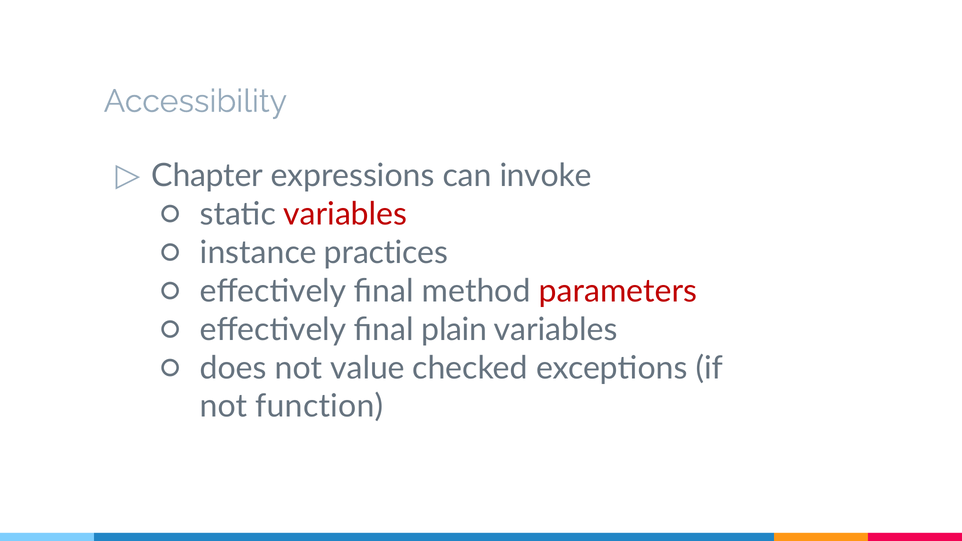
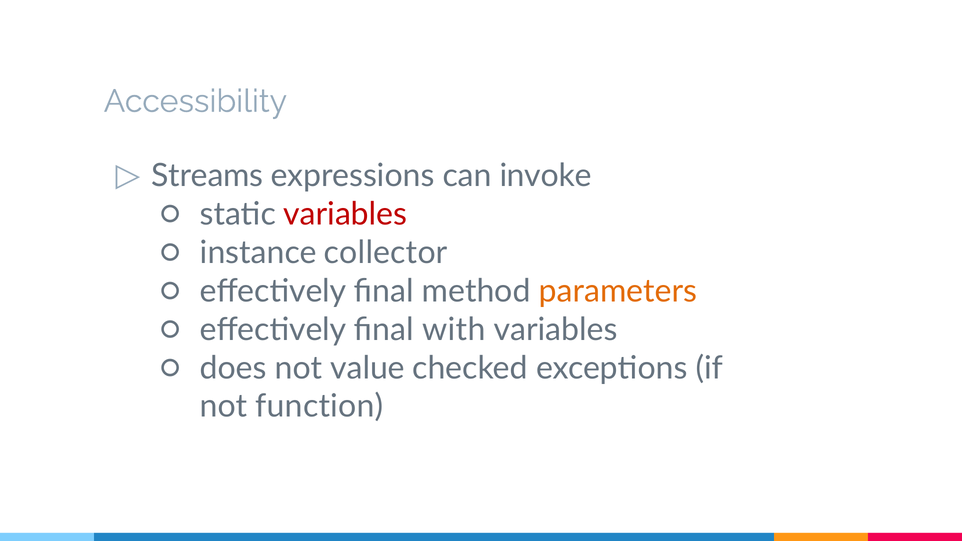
Chapter: Chapter -> Streams (207, 176)
practices: practices -> collector (386, 253)
parameters colour: red -> orange (618, 291)
plain: plain -> with (454, 330)
